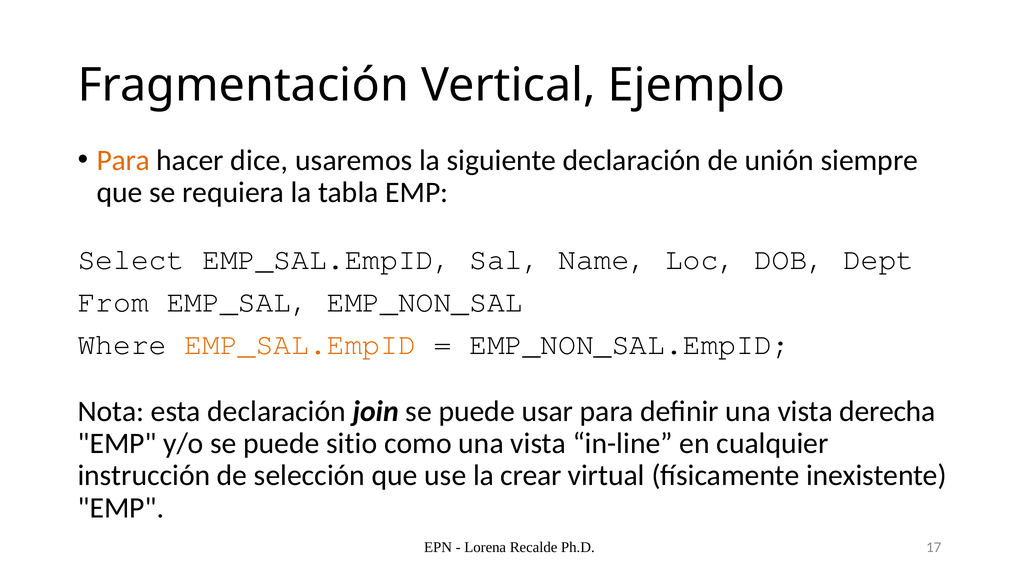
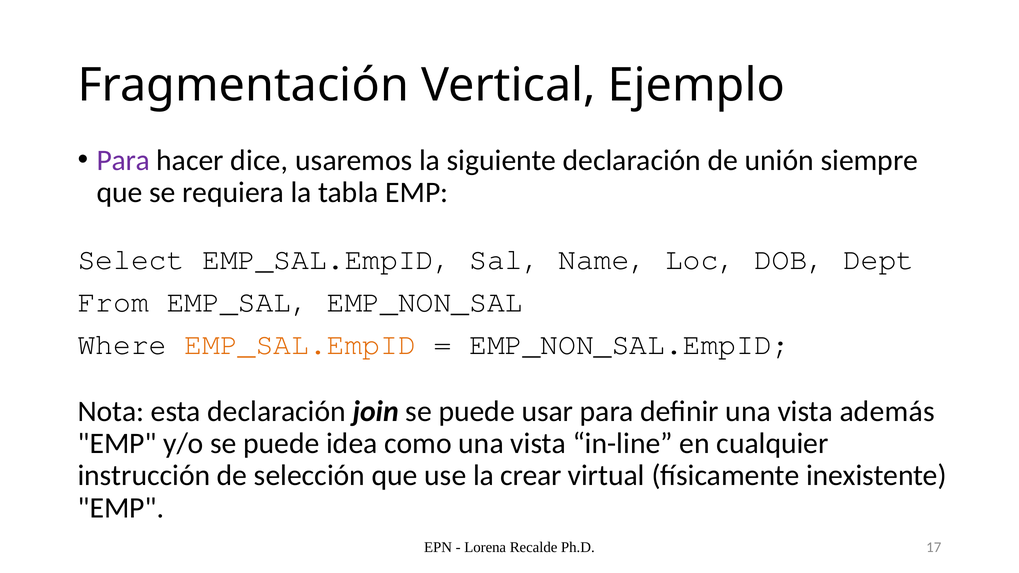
Para colour: orange -> purple (123, 160)
derecha: derecha -> además (887, 412)
sitio: sitio -> idea (352, 444)
